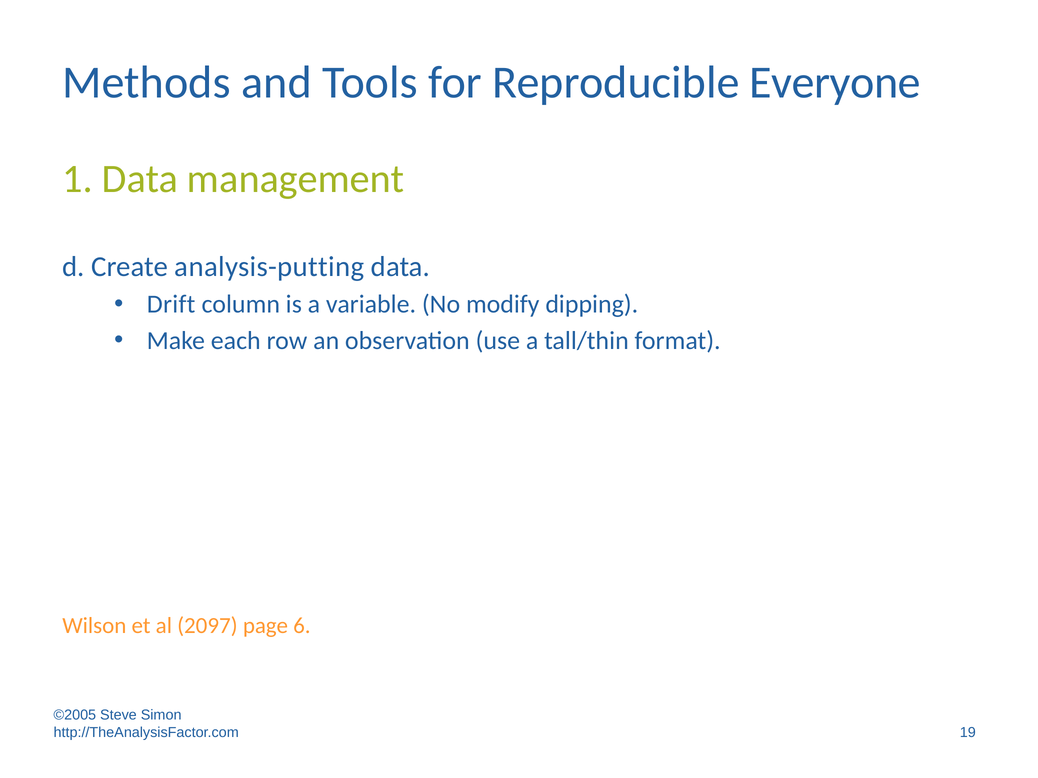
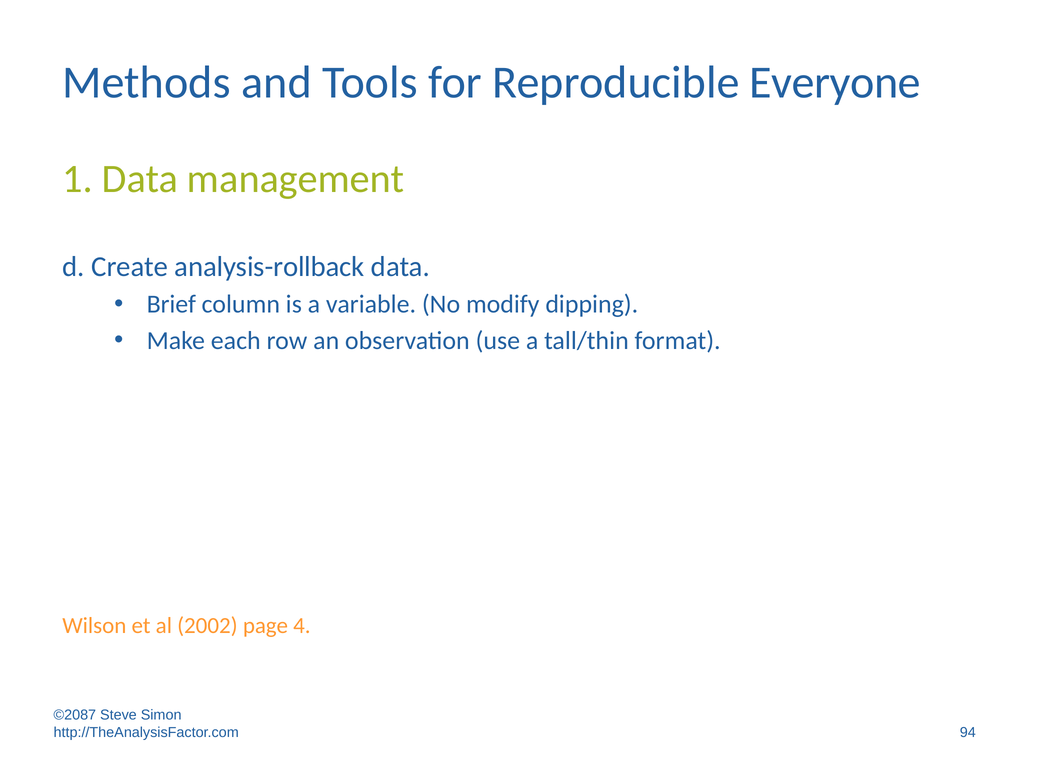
analysis-putting: analysis-putting -> analysis-rollback (270, 267)
Drift: Drift -> Brief (171, 305)
2097: 2097 -> 2002 (207, 626)
6: 6 -> 4 (302, 626)
©2005: ©2005 -> ©2087 (75, 716)
19: 19 -> 94 (968, 733)
